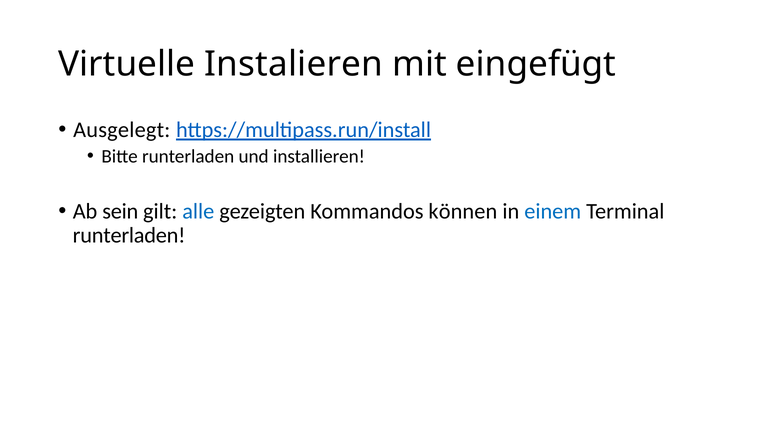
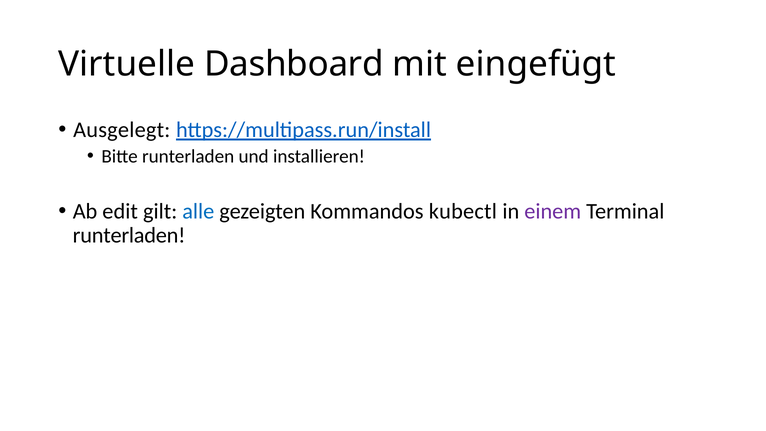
Instalieren: Instalieren -> Dashboard (294, 64)
sein: sein -> edit (120, 211)
können: können -> kubectl (463, 211)
einem colour: blue -> purple (553, 211)
